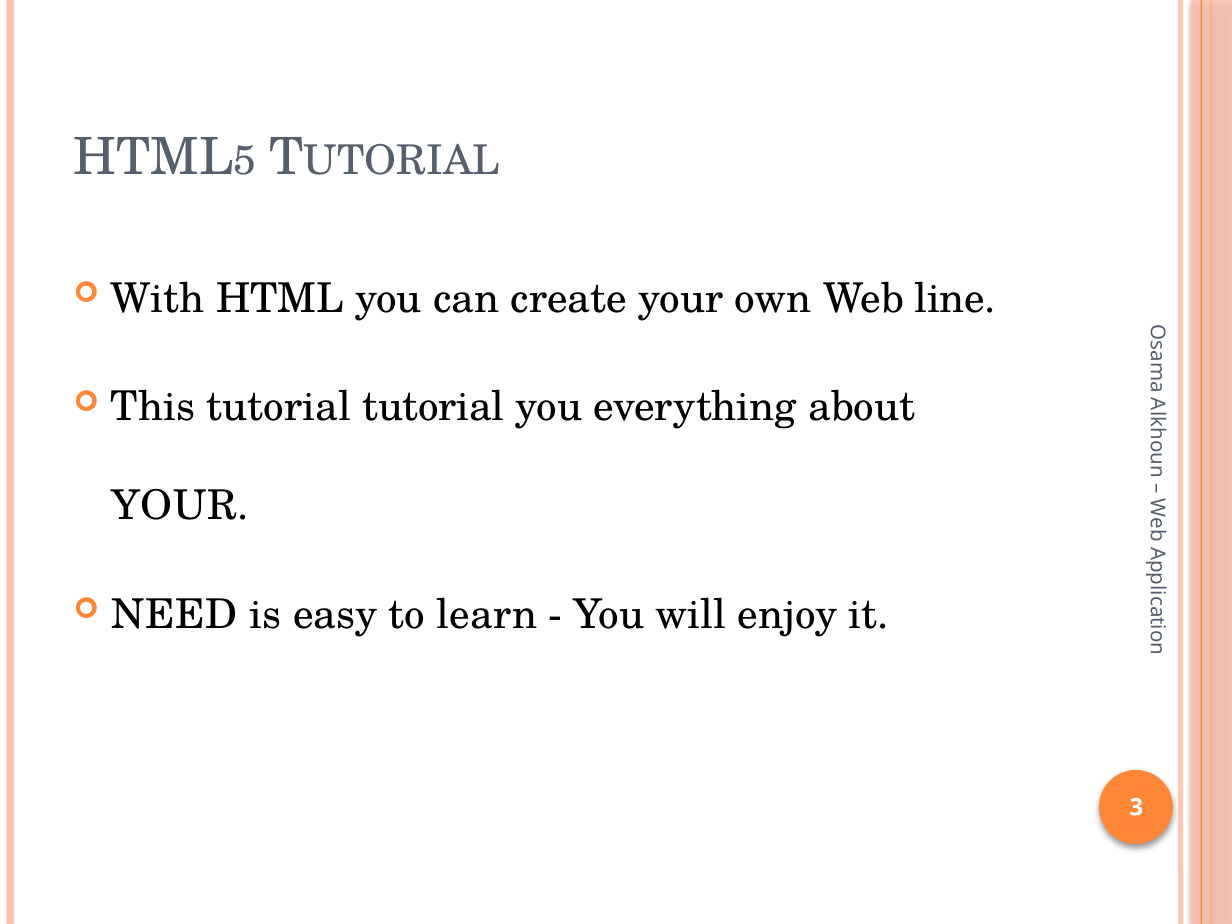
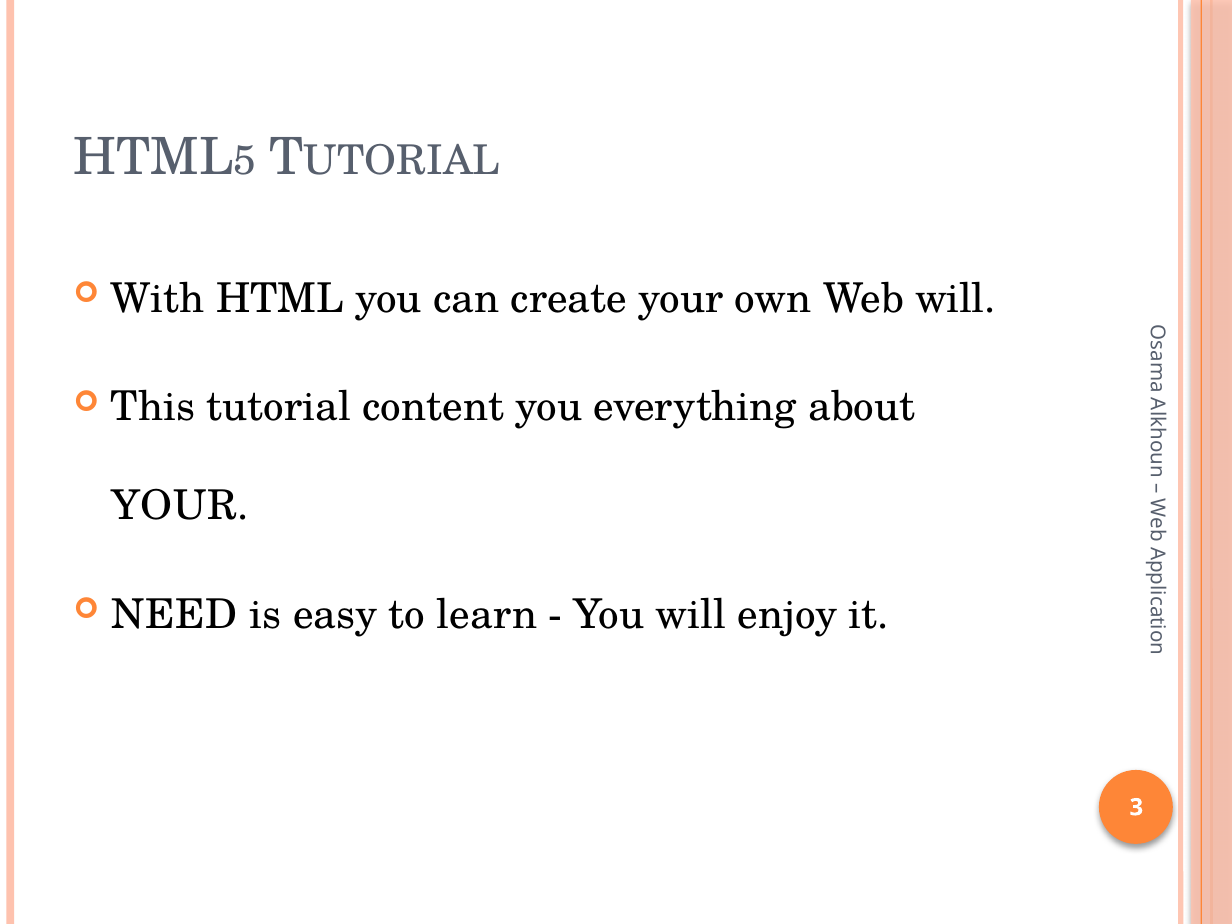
Web line: line -> will (956, 298)
tutorial tutorial: tutorial -> content (433, 407)
